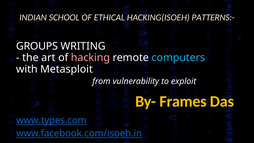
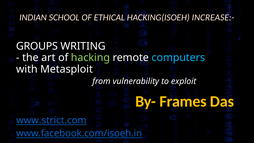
PATTERNS:-: PATTERNS:- -> INCREASE:- (213, 17)
hacking colour: pink -> light green (90, 58)
www.types.com: www.types.com -> www.strict.com (51, 120)
